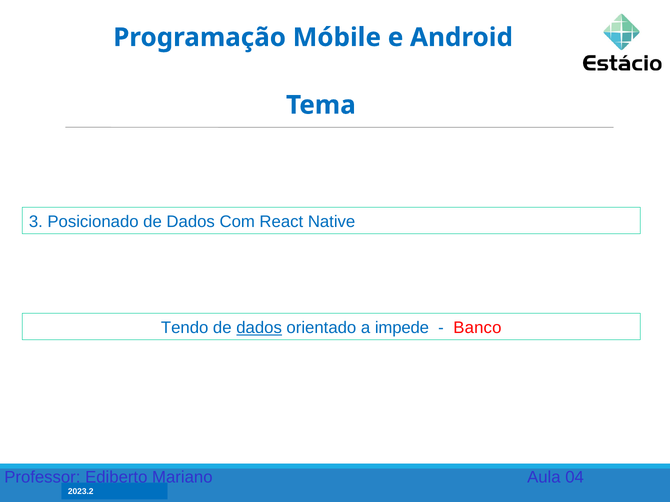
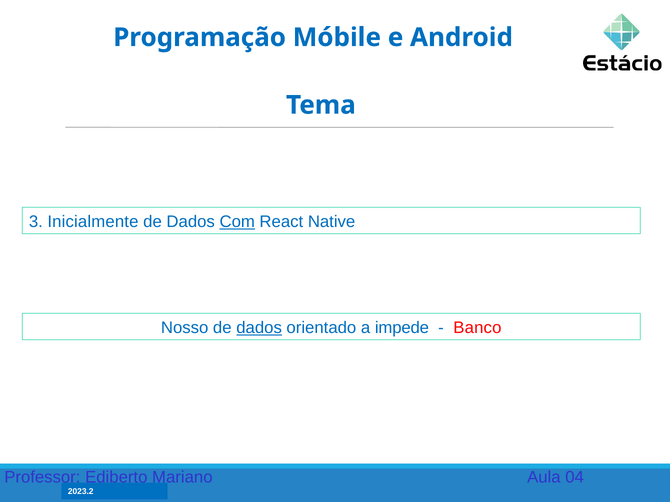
Posicionado: Posicionado -> Inicialmente (93, 222)
Com underline: none -> present (237, 222)
Tendo: Tendo -> Nosso (185, 328)
